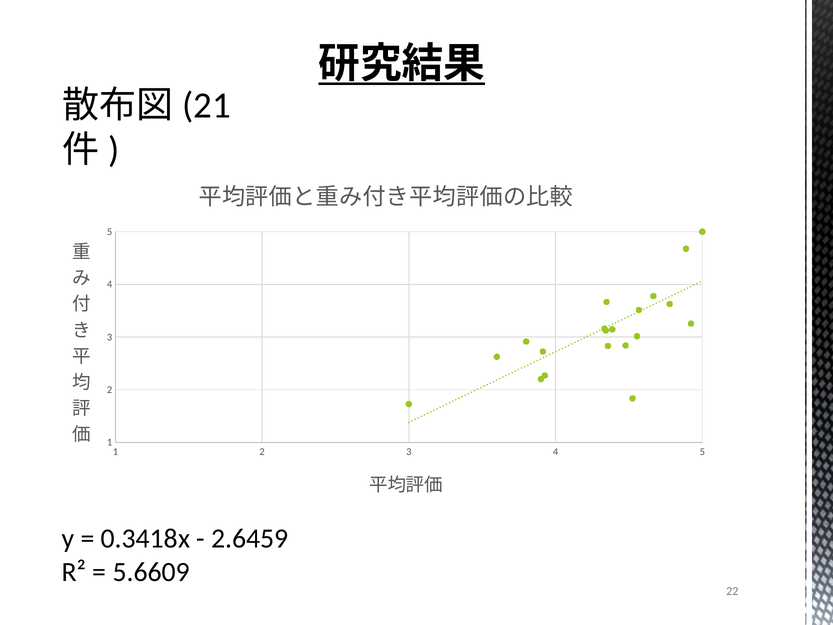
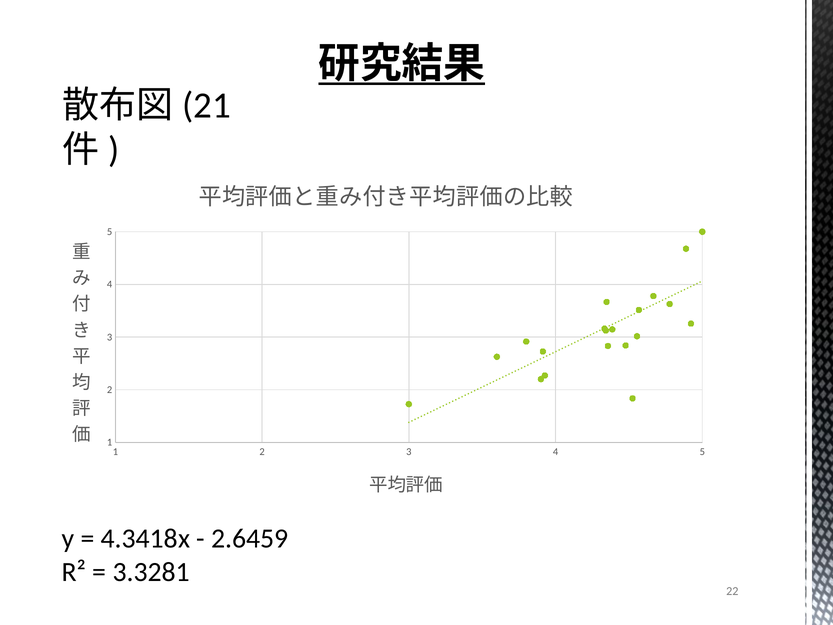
0.3418x: 0.3418x -> 4.3418x (145, 538)
5.6609: 5.6609 -> 3.3281 (151, 572)
